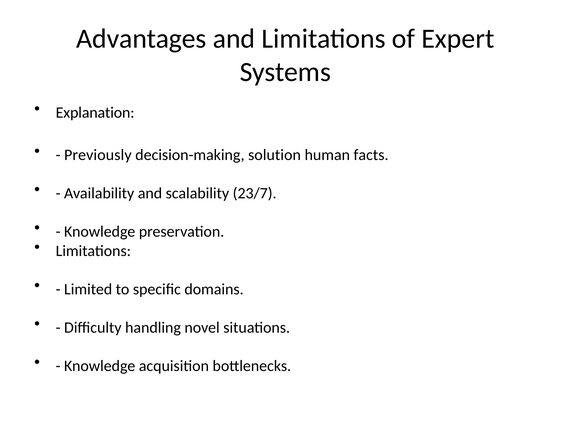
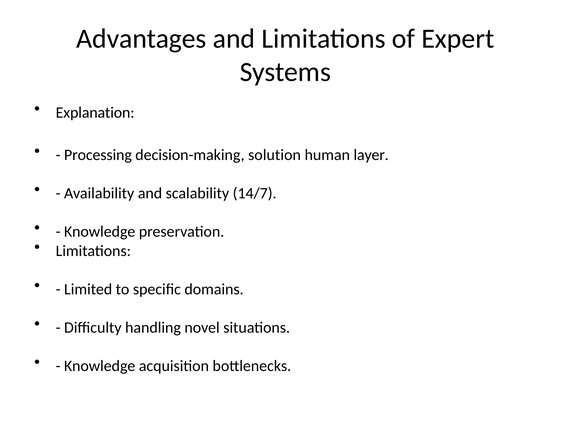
Previously: Previously -> Processing (98, 155)
facts: facts -> layer (371, 155)
23/7: 23/7 -> 14/7 (255, 193)
